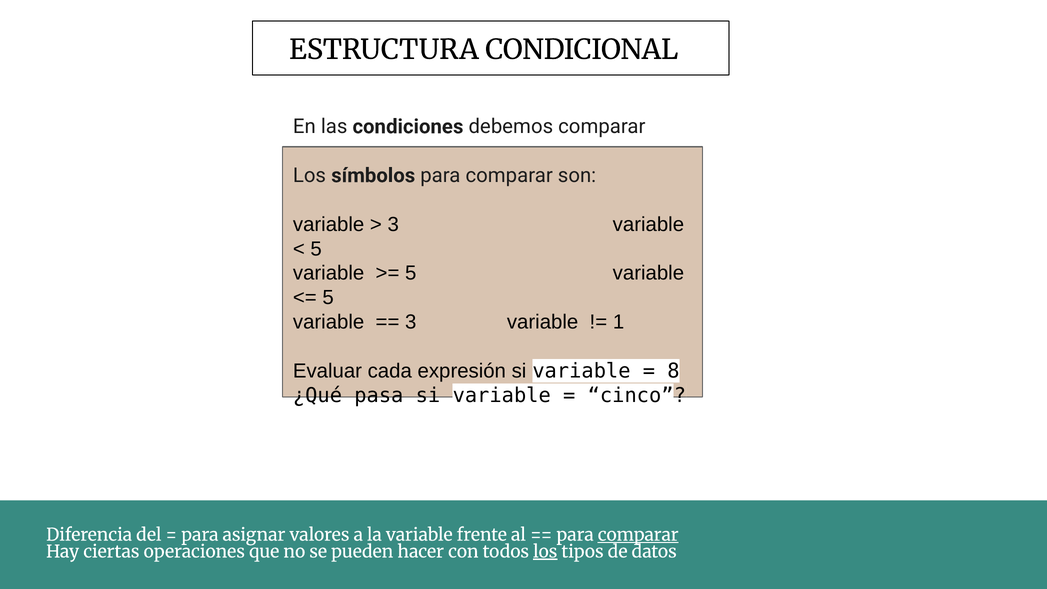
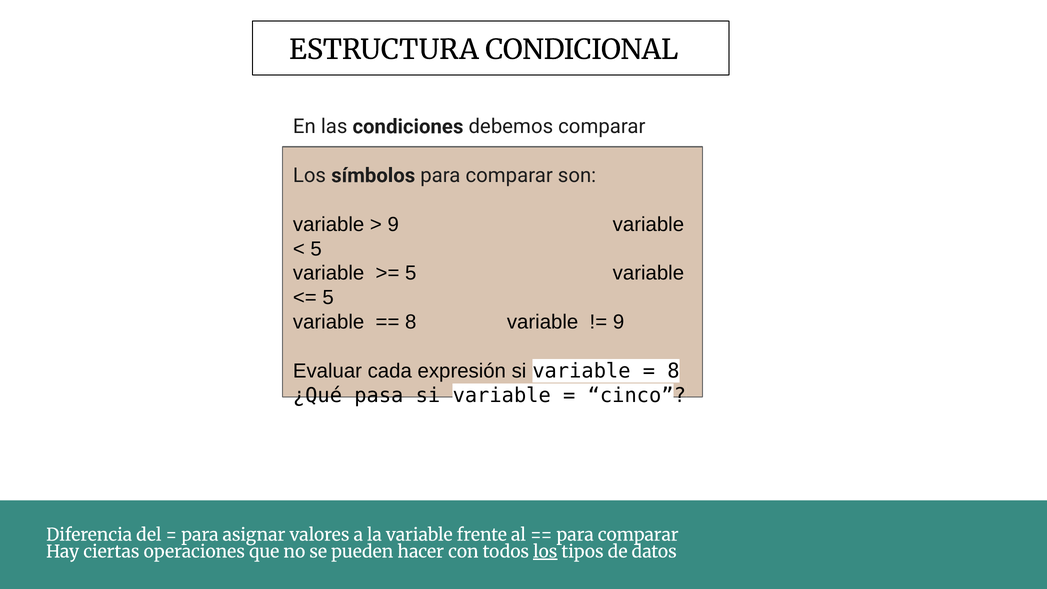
3: 3 -> 9 (393, 224)
3: 3 -> 8 (411, 322)
1: 1 -> 9 (619, 322)
comparar underline: present -> none (638, 535)
